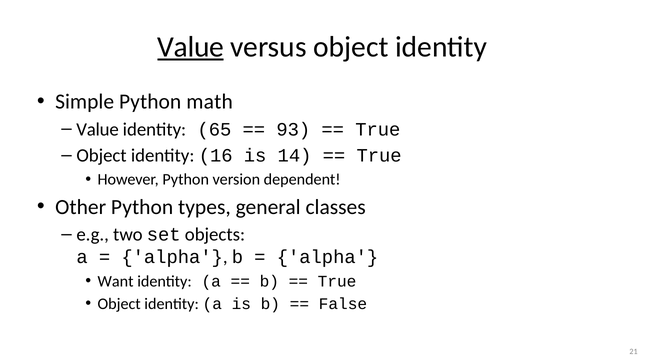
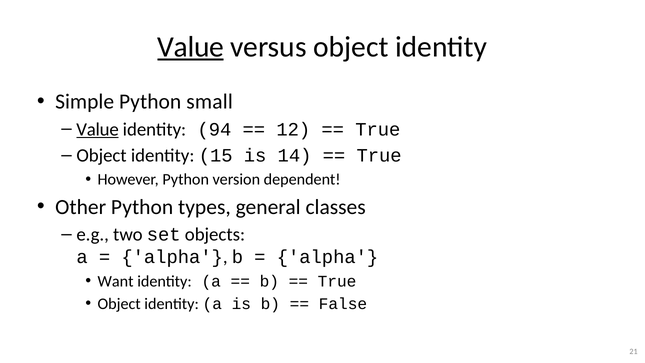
math: math -> small (210, 101)
Value underline: none -> present (98, 129)
65: 65 -> 94 (214, 129)
93: 93 -> 12 (293, 129)
16: 16 -> 15 (216, 156)
